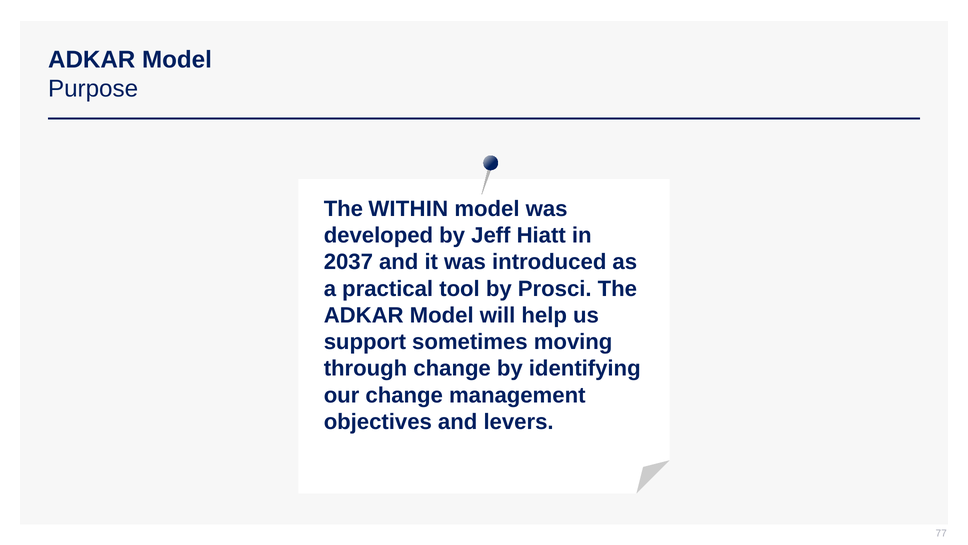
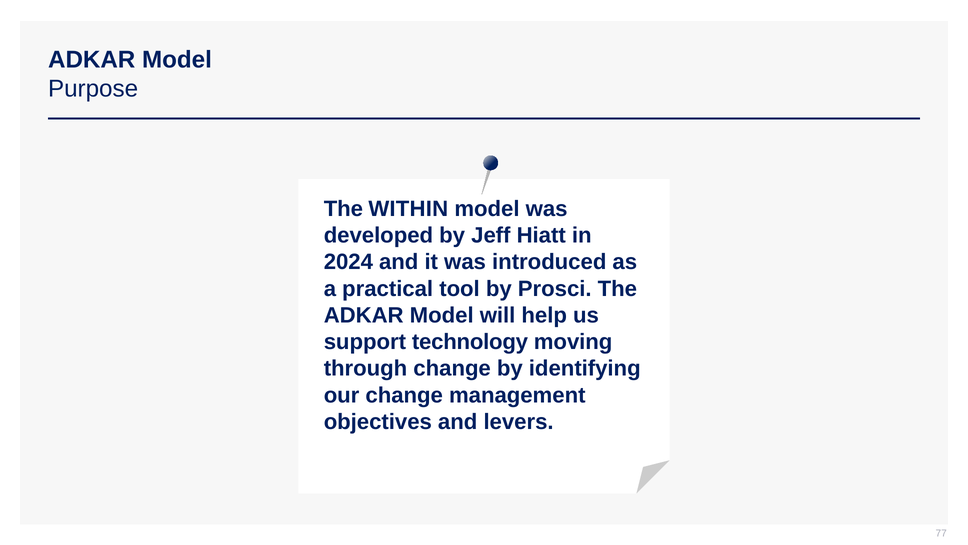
2037: 2037 -> 2024 (348, 262)
sometimes: sometimes -> technology (470, 342)
